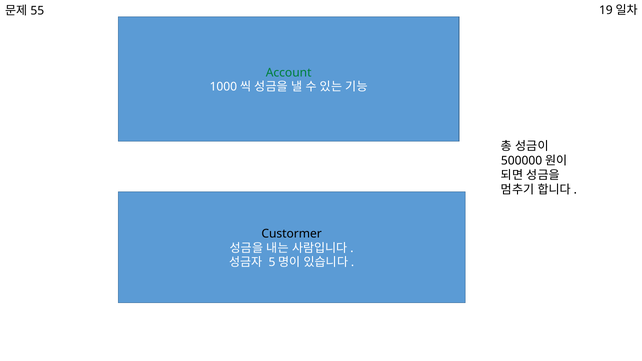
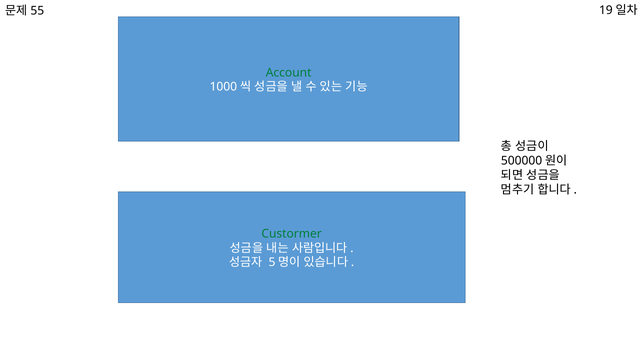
Custormer colour: black -> green (292, 234)
